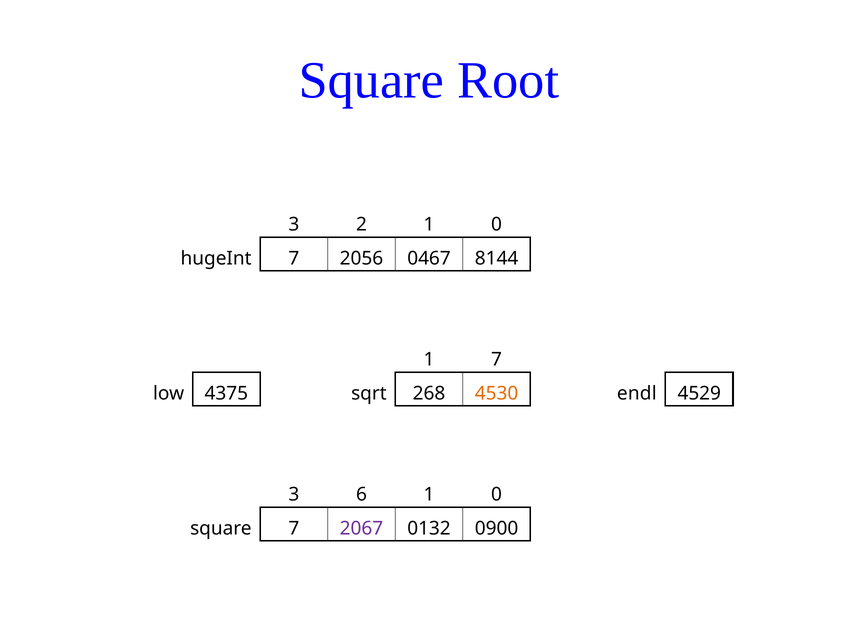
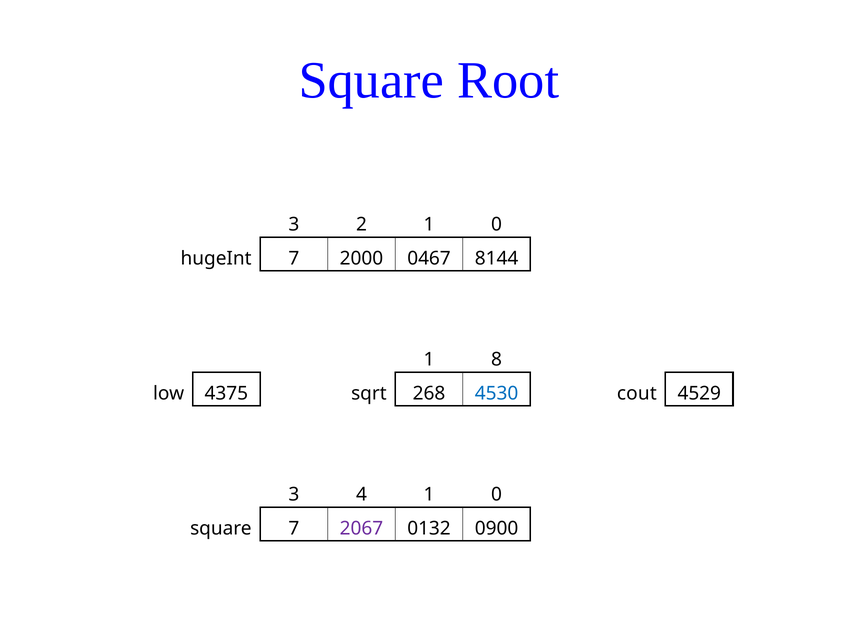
2056: 2056 -> 2000 (361, 258)
1 7: 7 -> 8 (497, 360)
4530 colour: orange -> blue (497, 394)
endl: endl -> cout (637, 394)
6: 6 -> 4 (361, 495)
